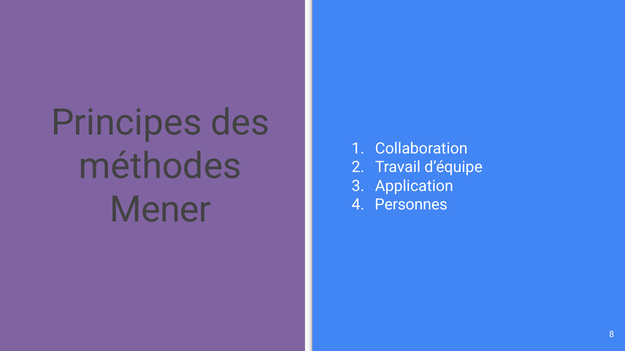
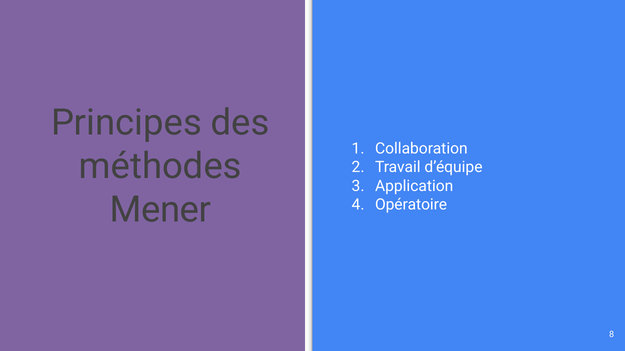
Personnes: Personnes -> Opératoire (411, 205)
